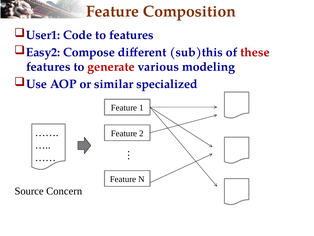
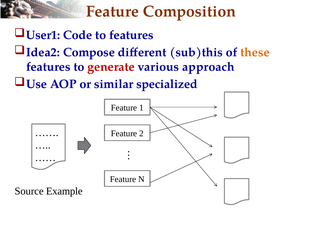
Easy2: Easy2 -> Idea2 (43, 52)
these colour: red -> orange (255, 52)
modeling: modeling -> approach (208, 67)
Concern: Concern -> Example (64, 191)
